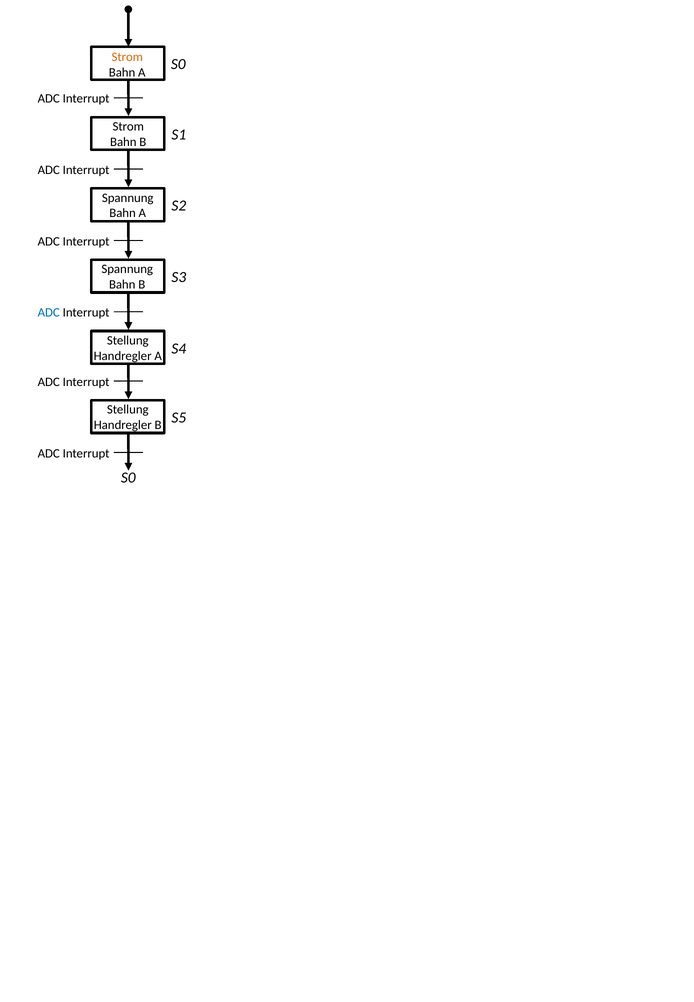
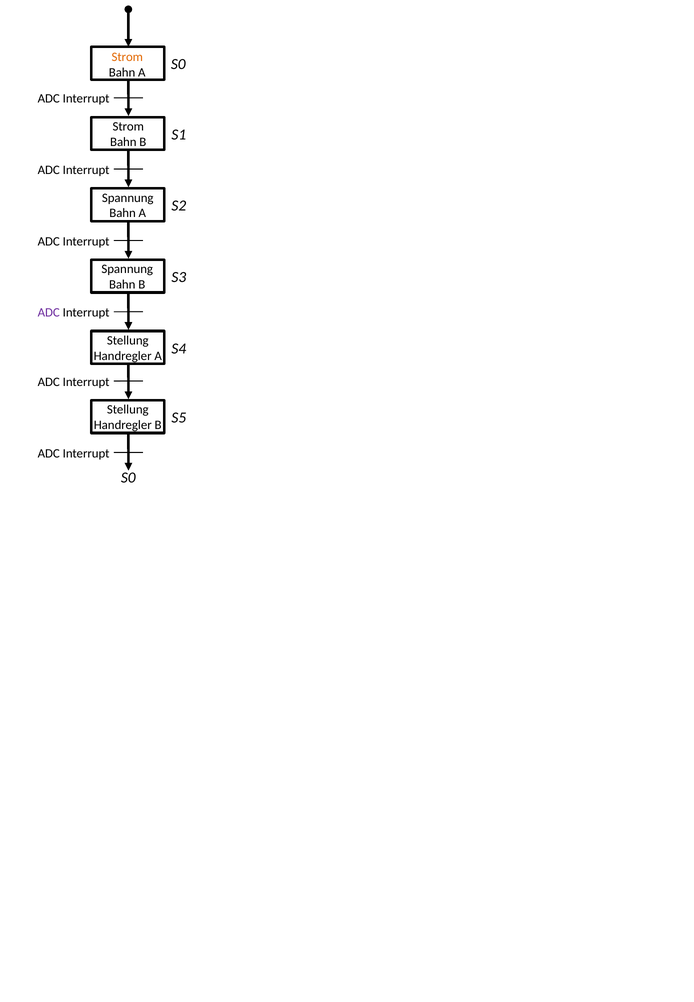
ADC colour: blue -> purple (49, 313)
